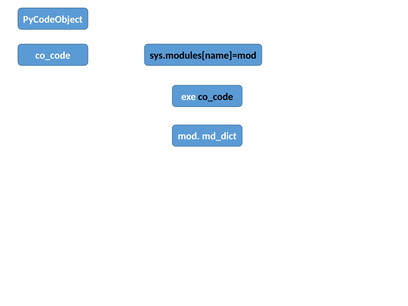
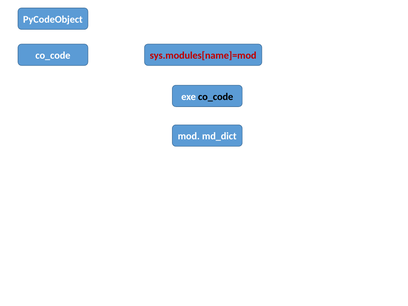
sys.modules[name]=mod colour: black -> red (203, 55)
